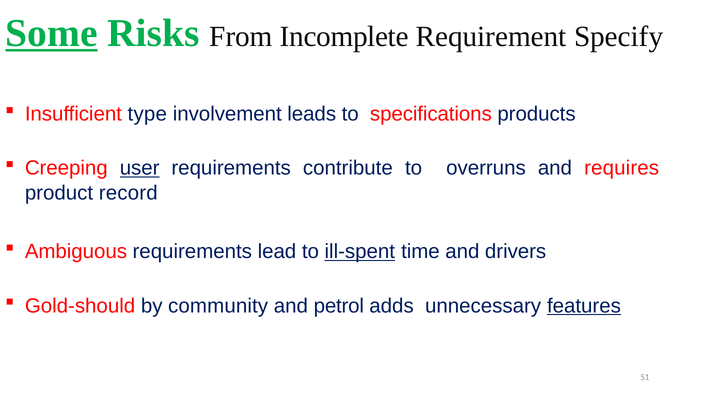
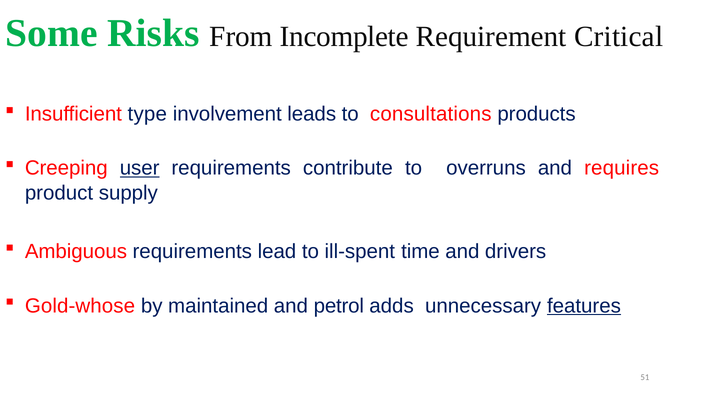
Some underline: present -> none (52, 33)
Specify: Specify -> Critical (619, 37)
specifications: specifications -> consultations (431, 114)
record: record -> supply (128, 193)
ill-spent underline: present -> none (360, 252)
Gold-should: Gold-should -> Gold-whose (80, 306)
community: community -> maintained (218, 306)
